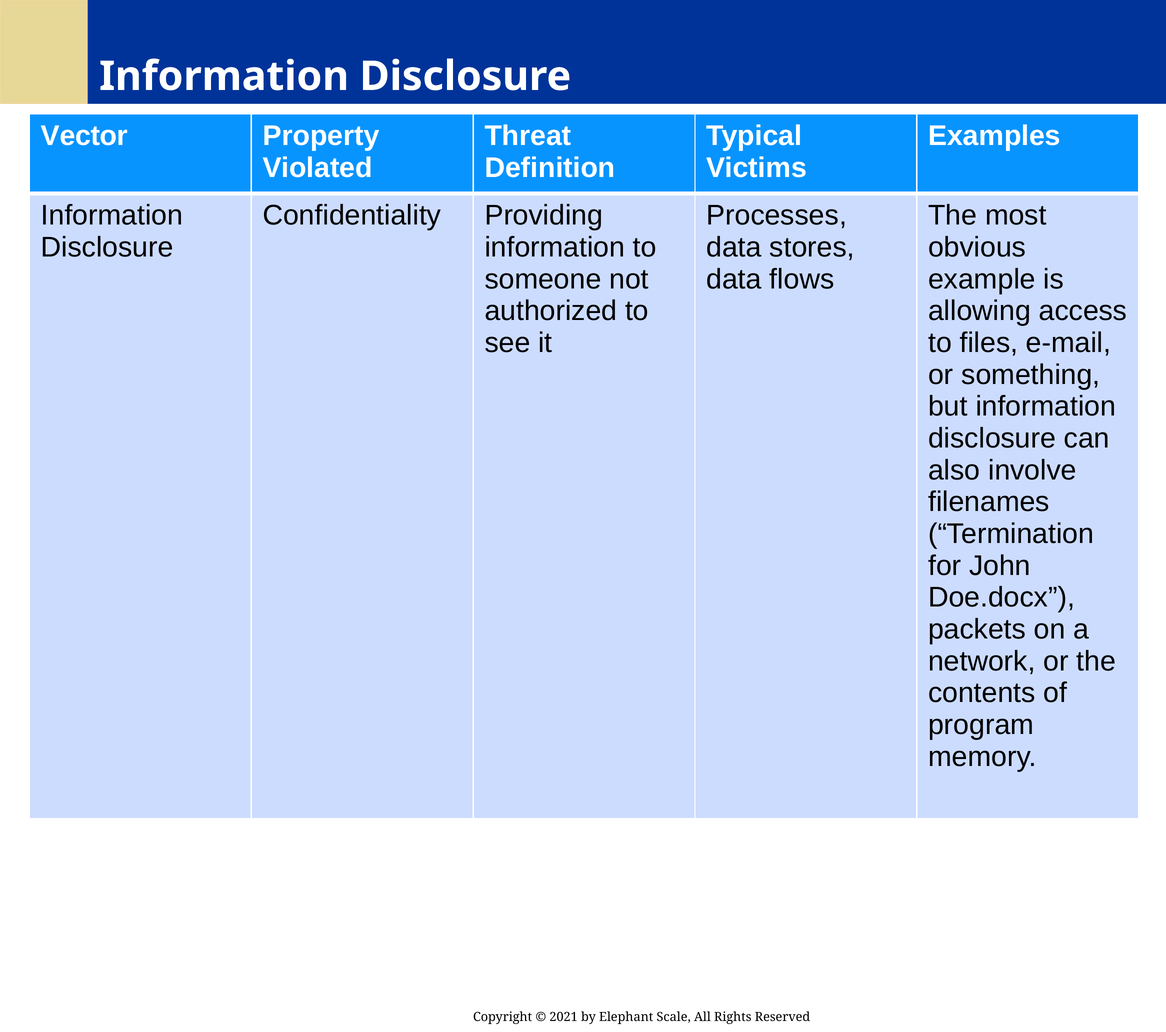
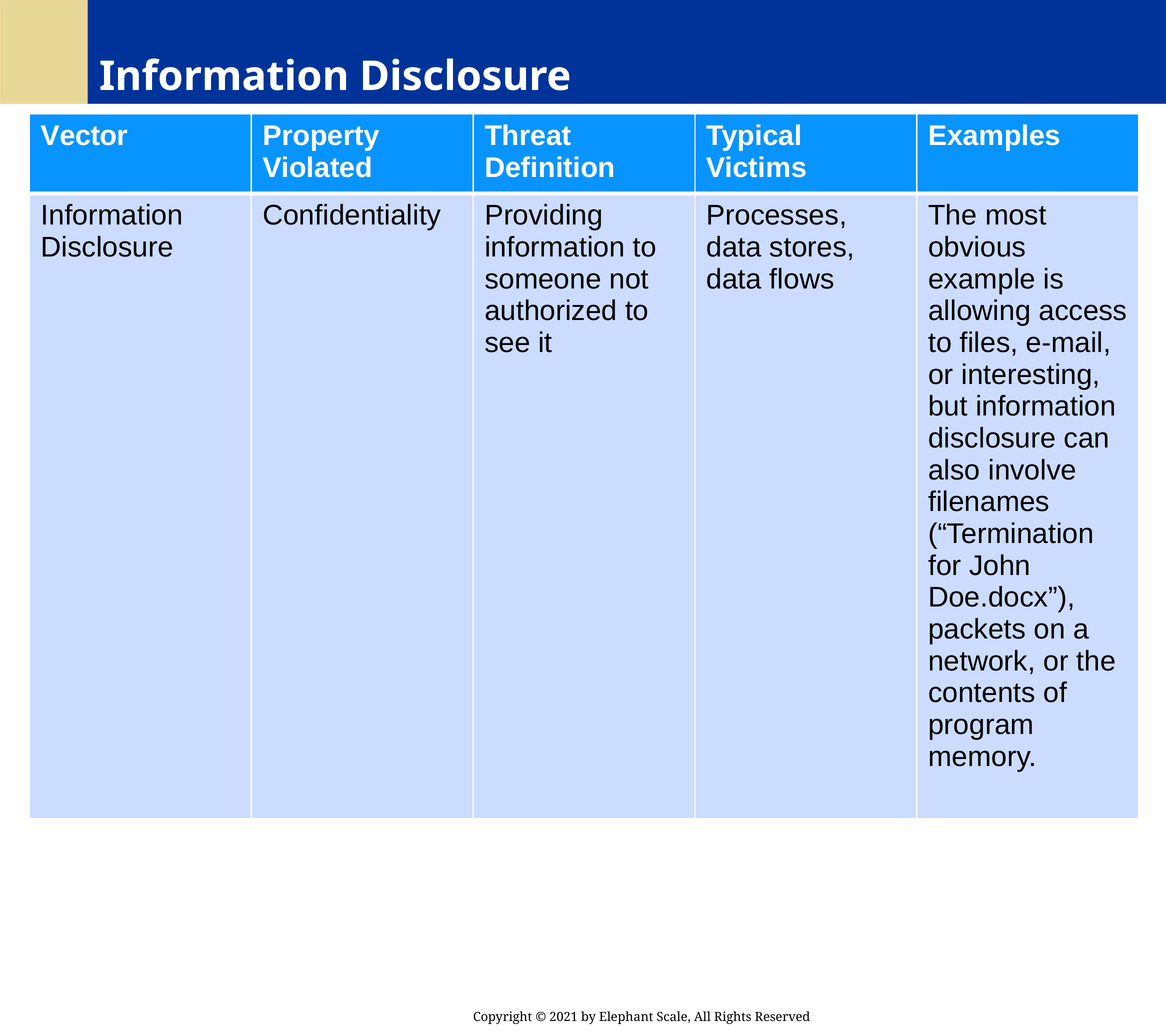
something: something -> interesting (1031, 375)
